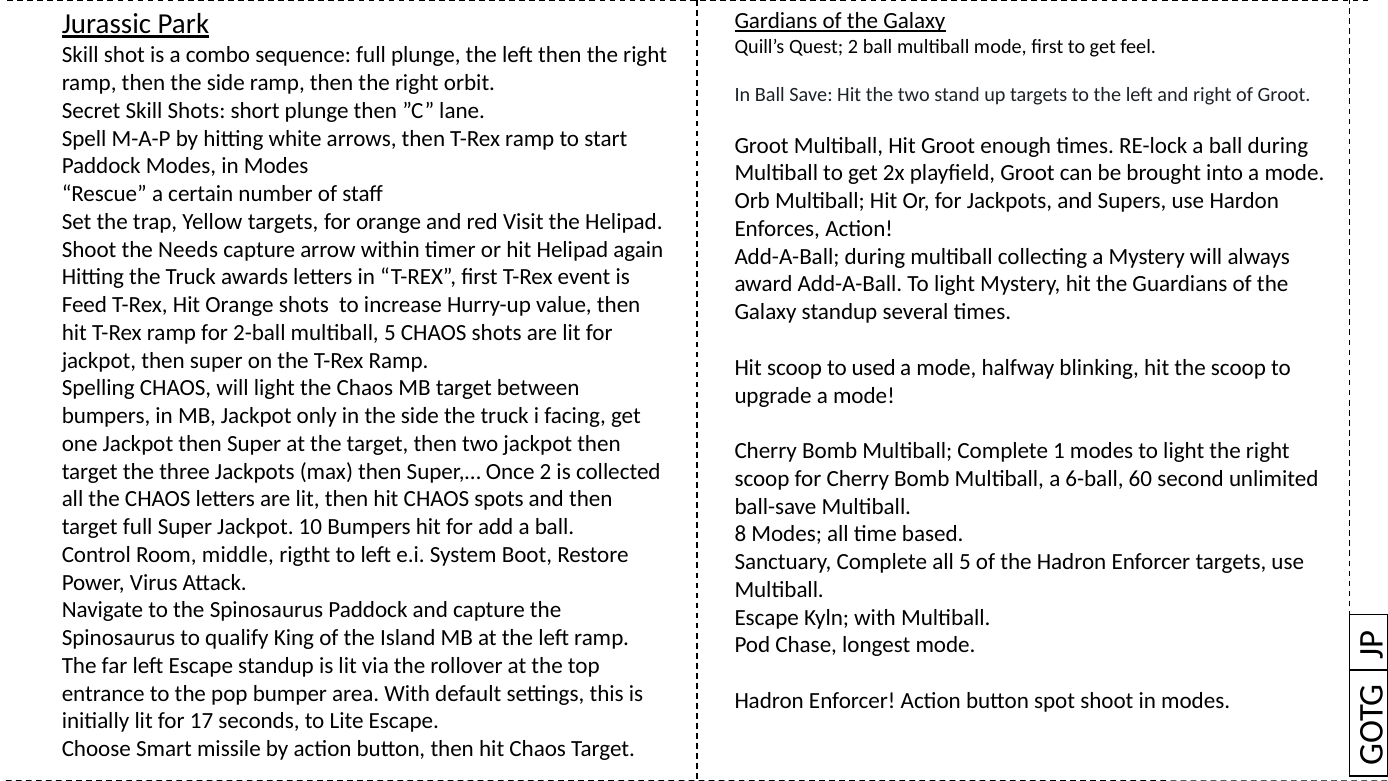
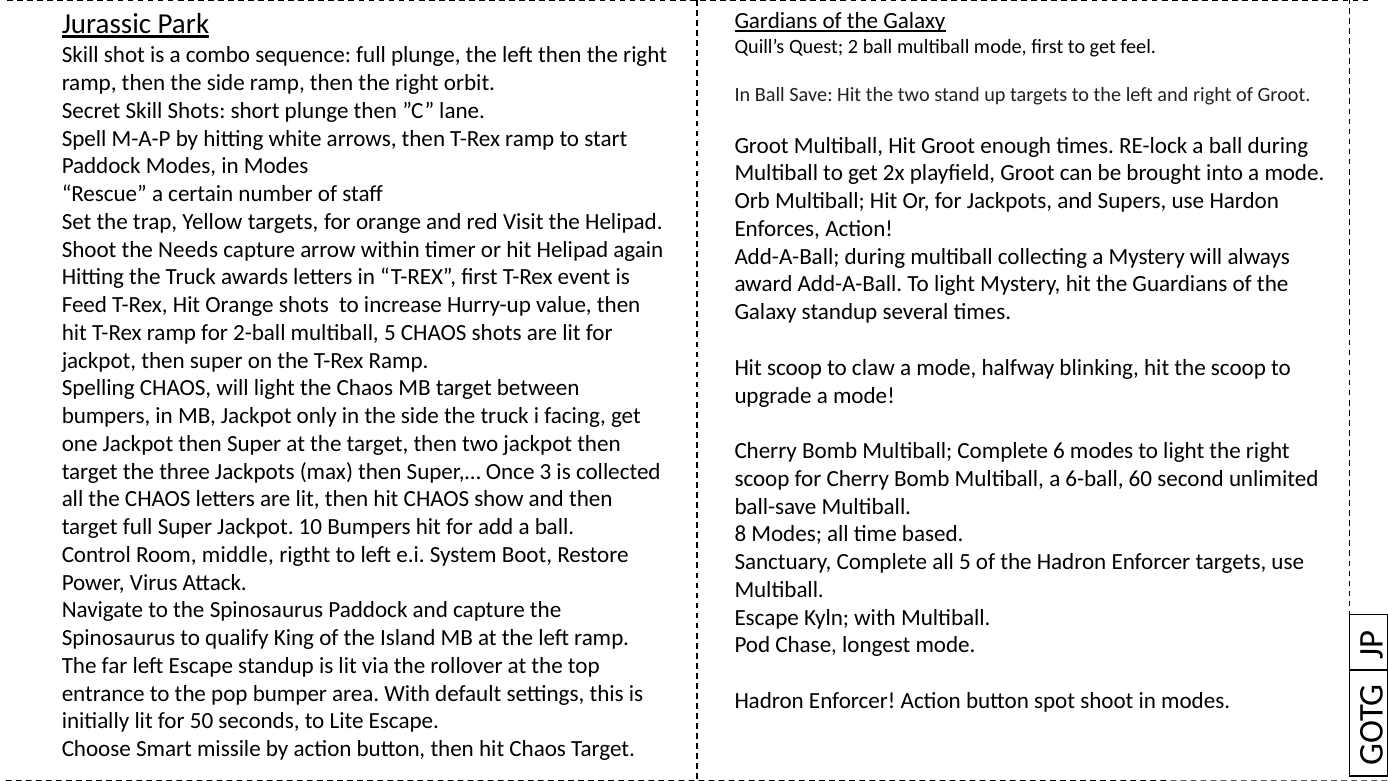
used: used -> claw (873, 367)
1: 1 -> 6 (1059, 451)
Once 2: 2 -> 3 (546, 471)
spots: spots -> show (499, 499)
17: 17 -> 50 (202, 721)
